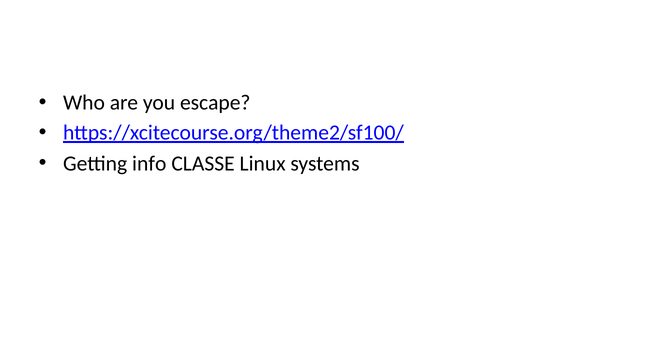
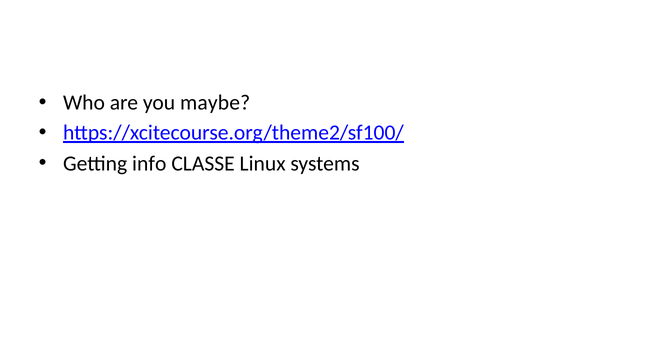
escape: escape -> maybe (215, 103)
